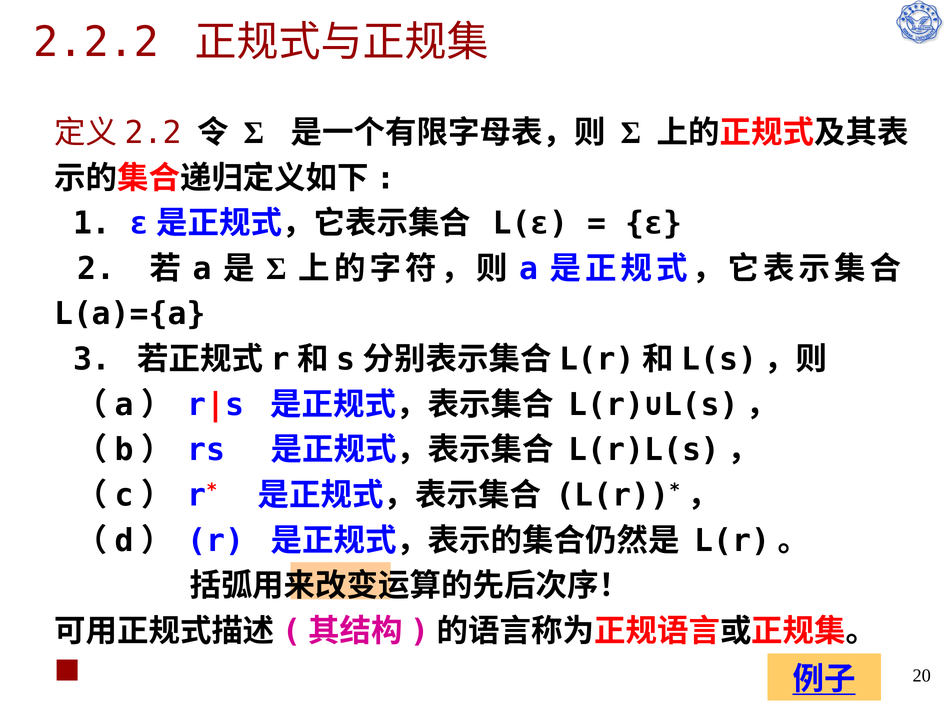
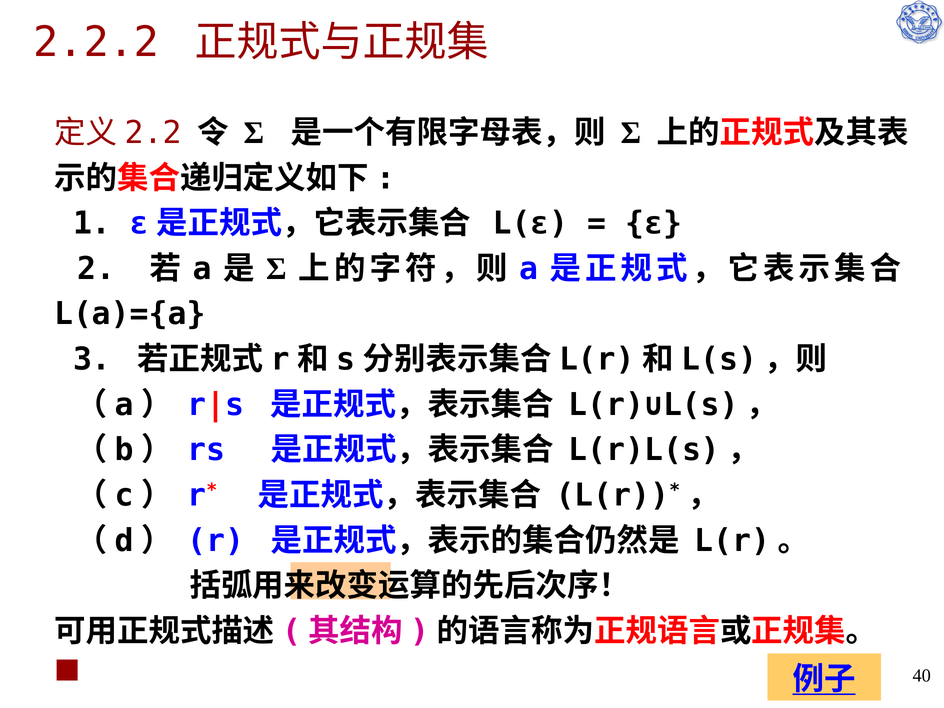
20: 20 -> 40 (922, 676)
